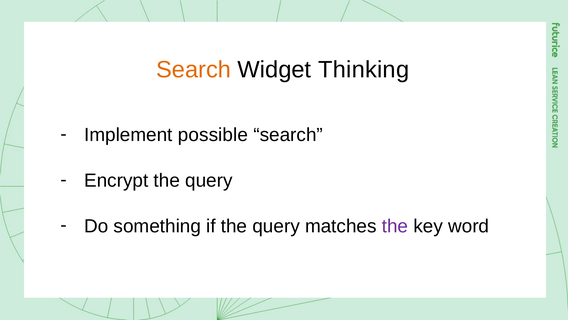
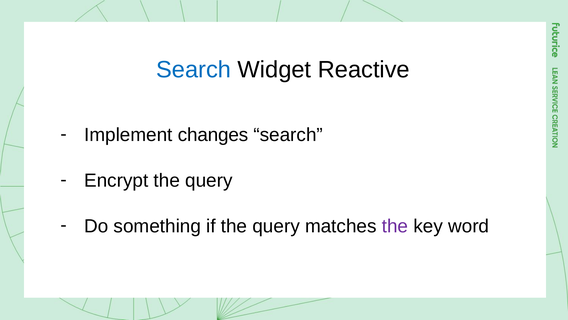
Search colour: orange -> blue (194, 69)
Thinking: Thinking -> Reactive (364, 69)
possible: possible -> changes (213, 135)
